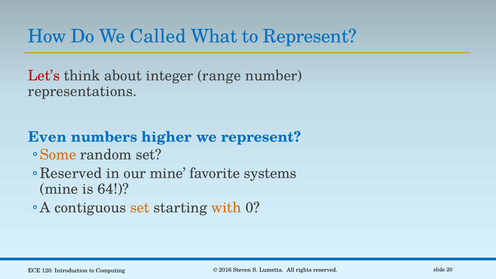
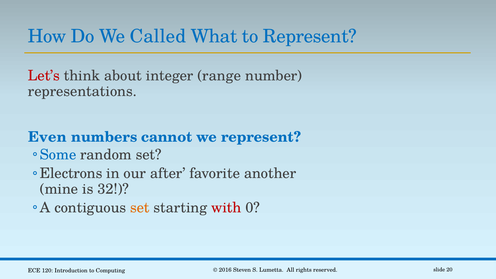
higher: higher -> cannot (167, 137)
Some colour: orange -> blue (58, 155)
Reserved: Reserved -> Electrons (71, 174)
our mine: mine -> after (168, 174)
systems: systems -> another (270, 174)
64: 64 -> 32 (113, 189)
with colour: orange -> red (226, 208)
